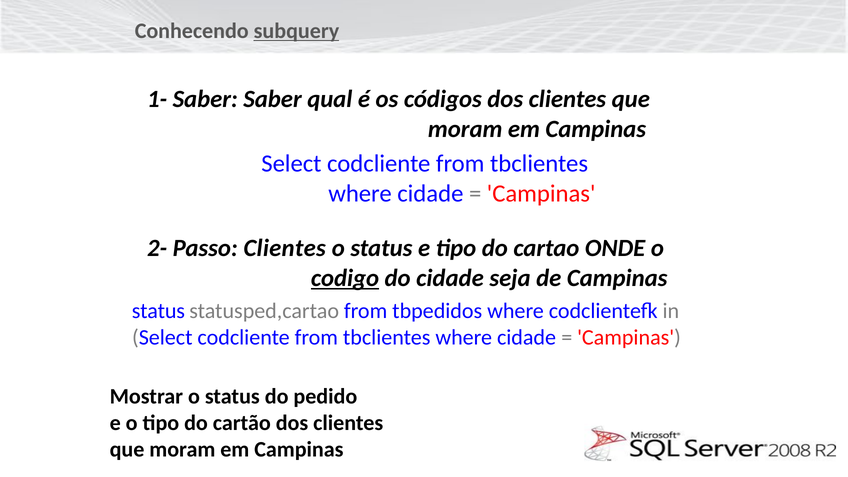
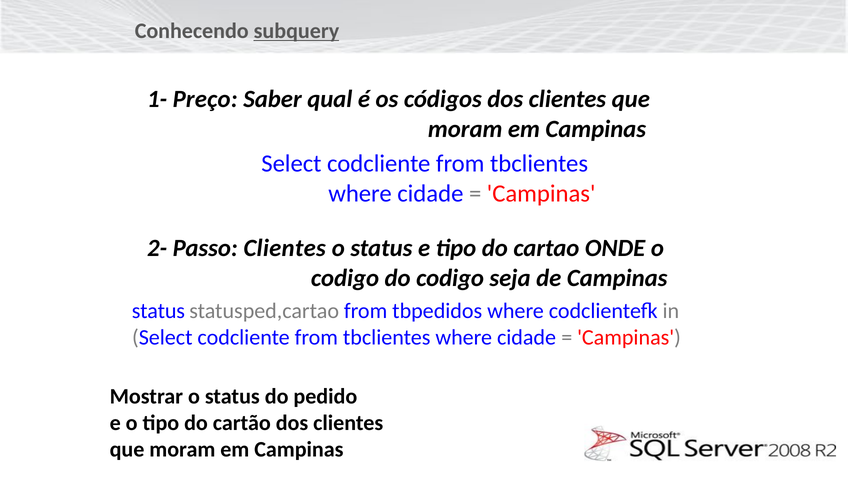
1- Saber: Saber -> Preço (205, 99)
codigo underline: present -> none (345, 278)
do cidade: cidade -> codigo (450, 278)
